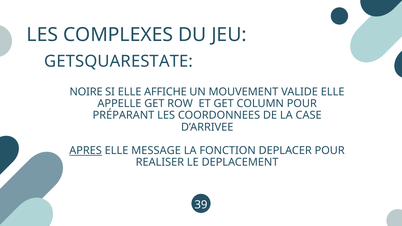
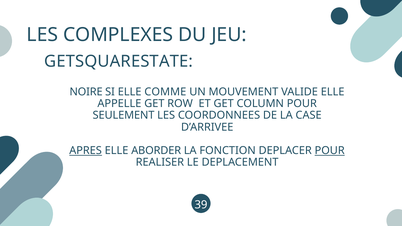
AFFICHE: AFFICHE -> COMME (165, 92)
PRÉPARANT: PRÉPARANT -> SEULEMENT (124, 115)
MESSAGE: MESSAGE -> ABORDER (156, 151)
POUR underline: none -> present (330, 151)
